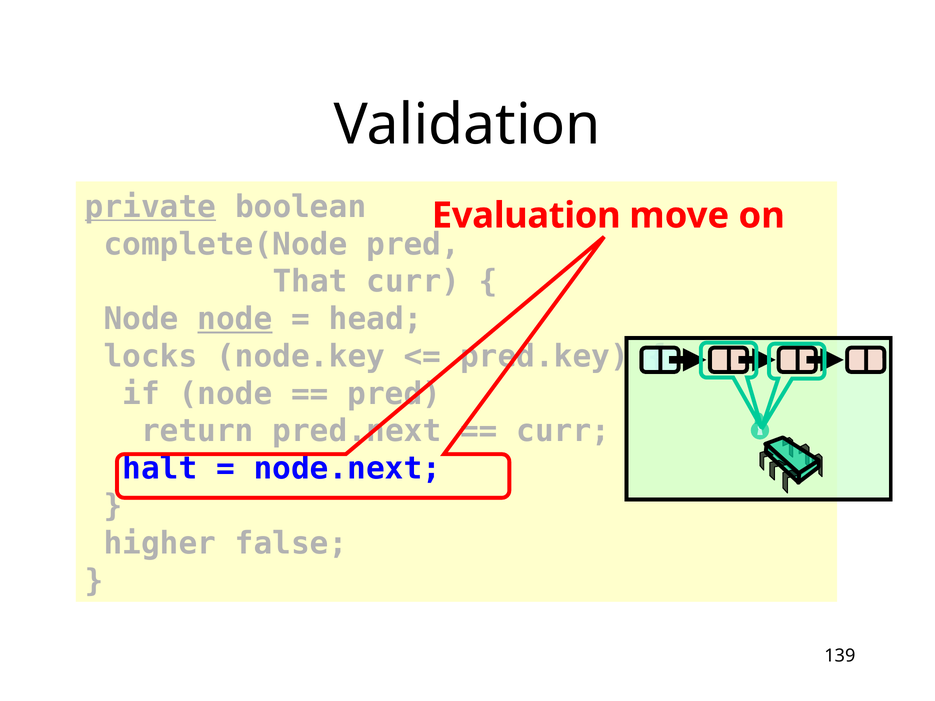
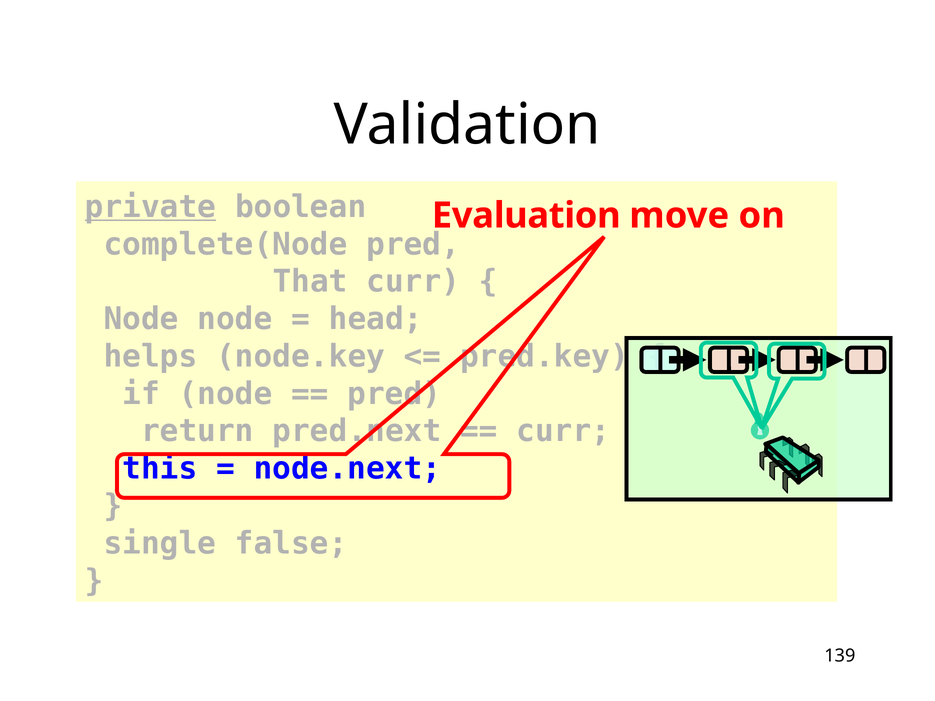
node underline: present -> none (235, 319)
locks: locks -> helps (151, 357)
halt: halt -> this (160, 469)
higher: higher -> single (160, 544)
